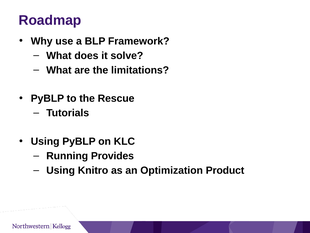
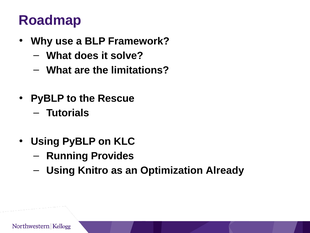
Product: Product -> Already (225, 170)
